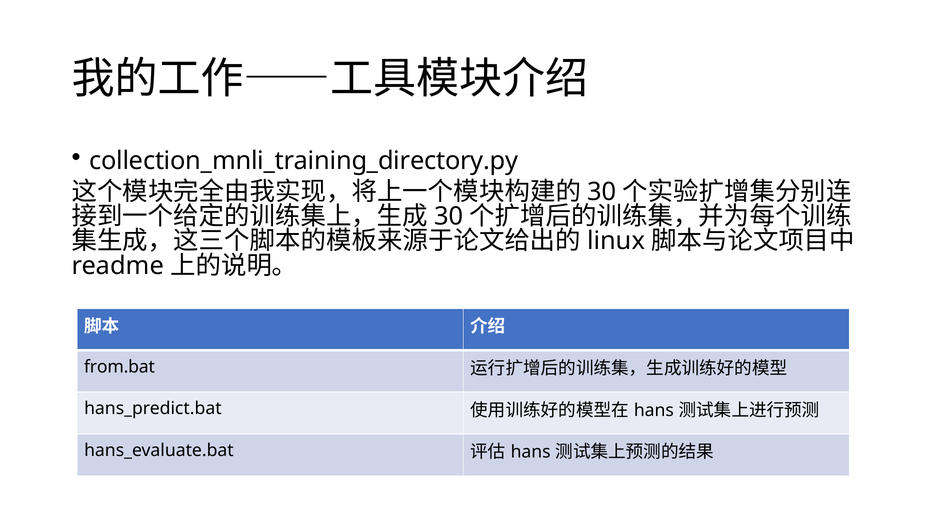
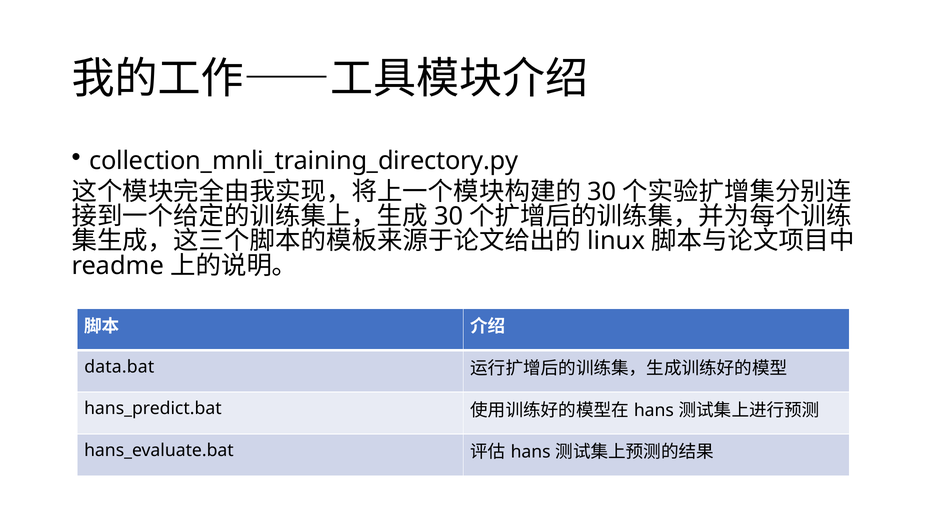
from.bat: from.bat -> data.bat (119, 367)
